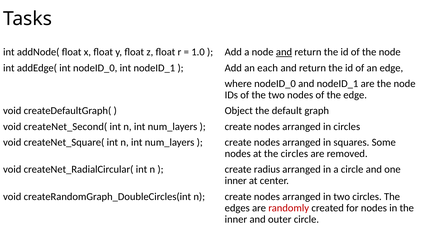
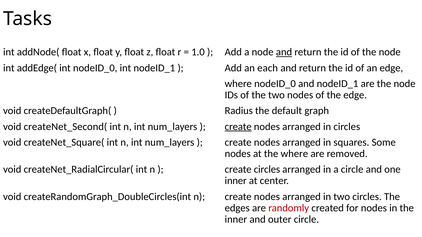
Object: Object -> Radius (239, 111)
create underline: none -> present (238, 127)
the circles: circles -> where (294, 154)
create radius: radius -> circles (267, 170)
